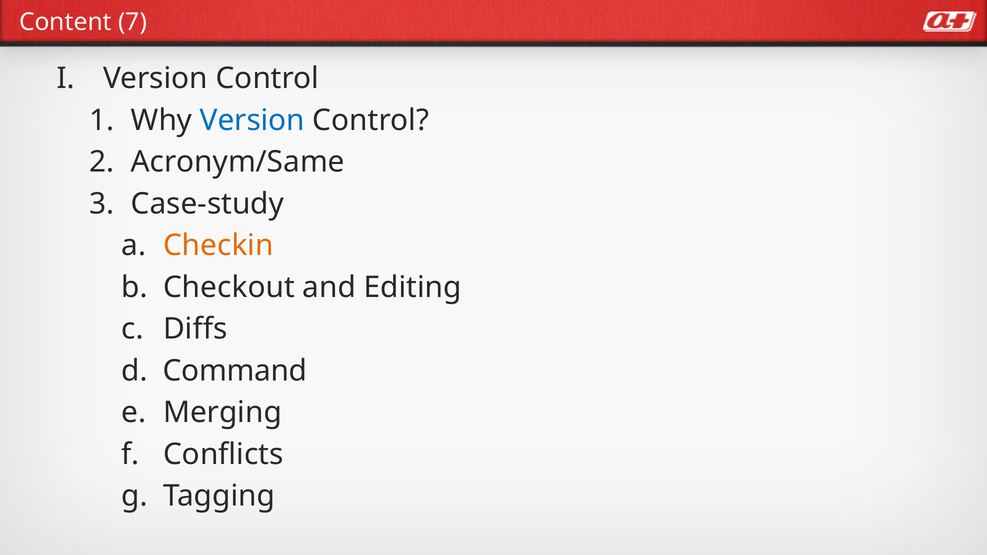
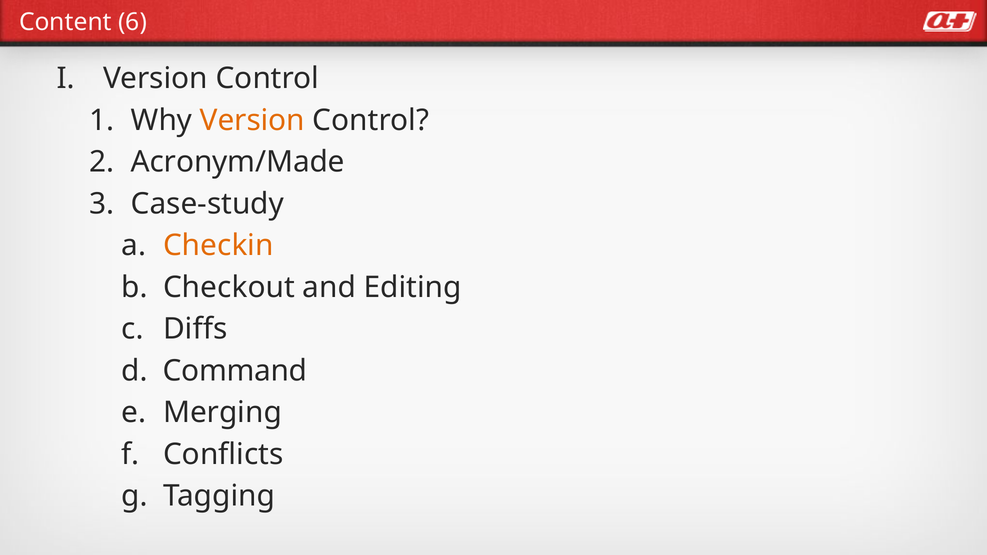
7: 7 -> 6 (133, 22)
Version colour: blue -> orange (252, 120)
Acronym/Same: Acronym/Same -> Acronym/Made (238, 162)
